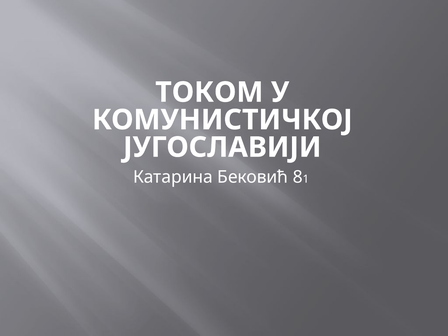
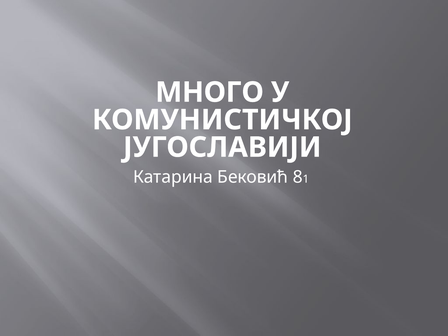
ТОКОМ: ТОКОМ -> МНОГО (210, 92)
